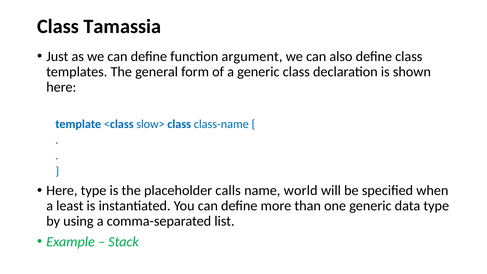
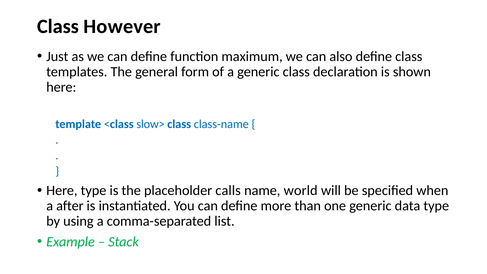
Tamassia: Tamassia -> However (122, 26)
argument: argument -> maximum (252, 56)
least: least -> after (70, 206)
